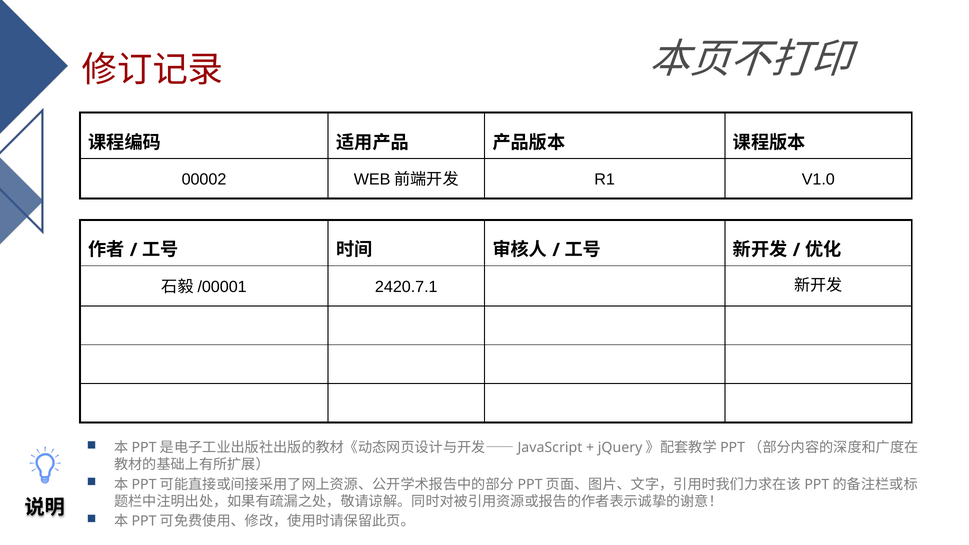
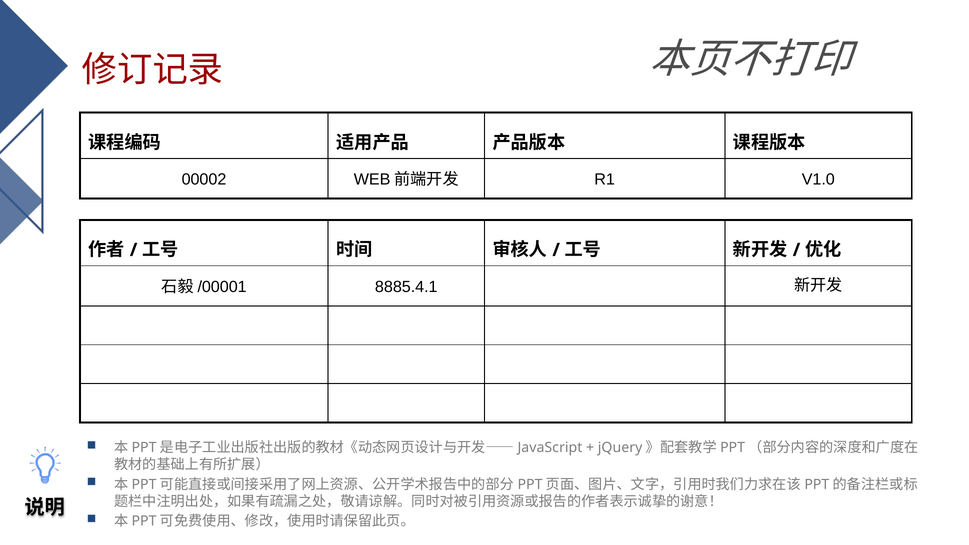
2420.7.1: 2420.7.1 -> 8885.4.1 (406, 287)
